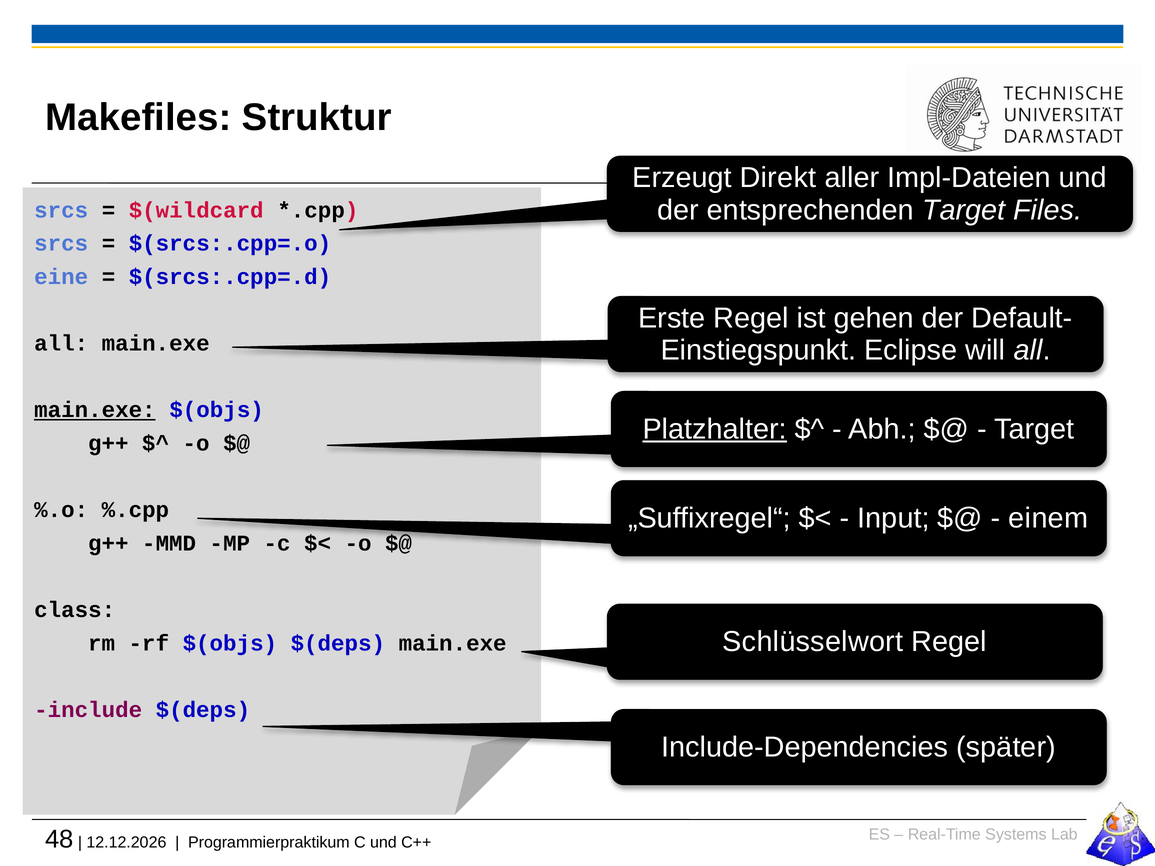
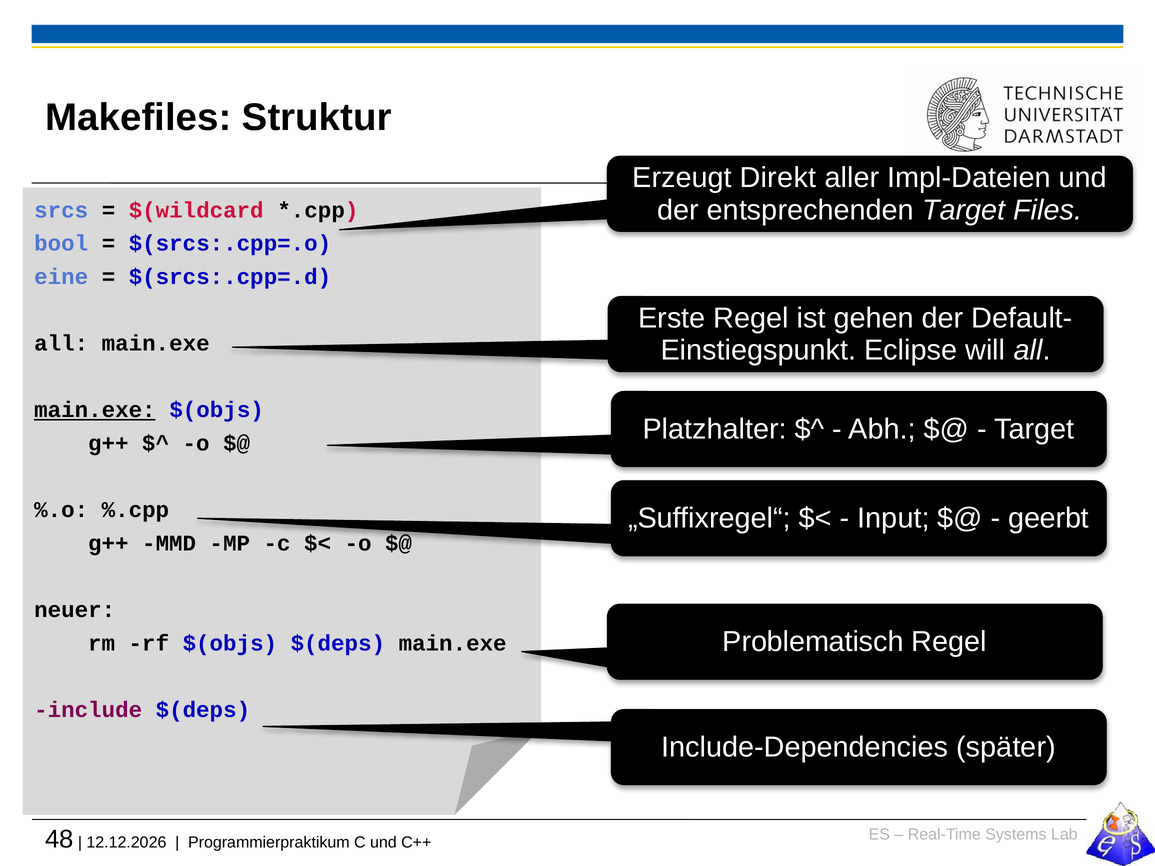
srcs: srcs -> bool (61, 244)
Platzhalter underline: present -> none (715, 429)
einem: einem -> geerbt (1049, 518)
class: class -> neuer (75, 610)
Schlüsselwort: Schlüsselwort -> Problematisch (813, 642)
